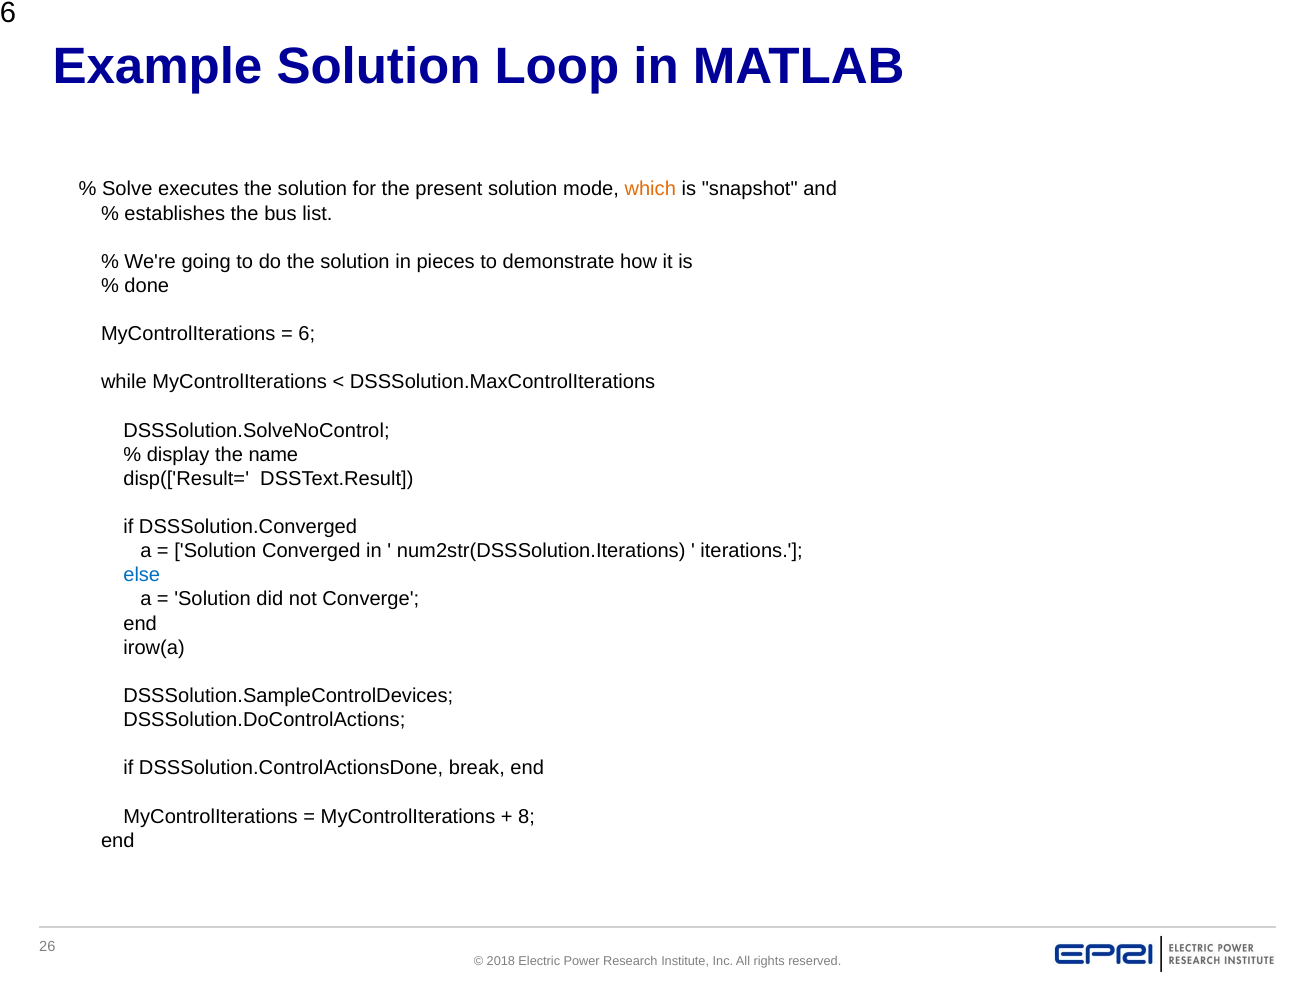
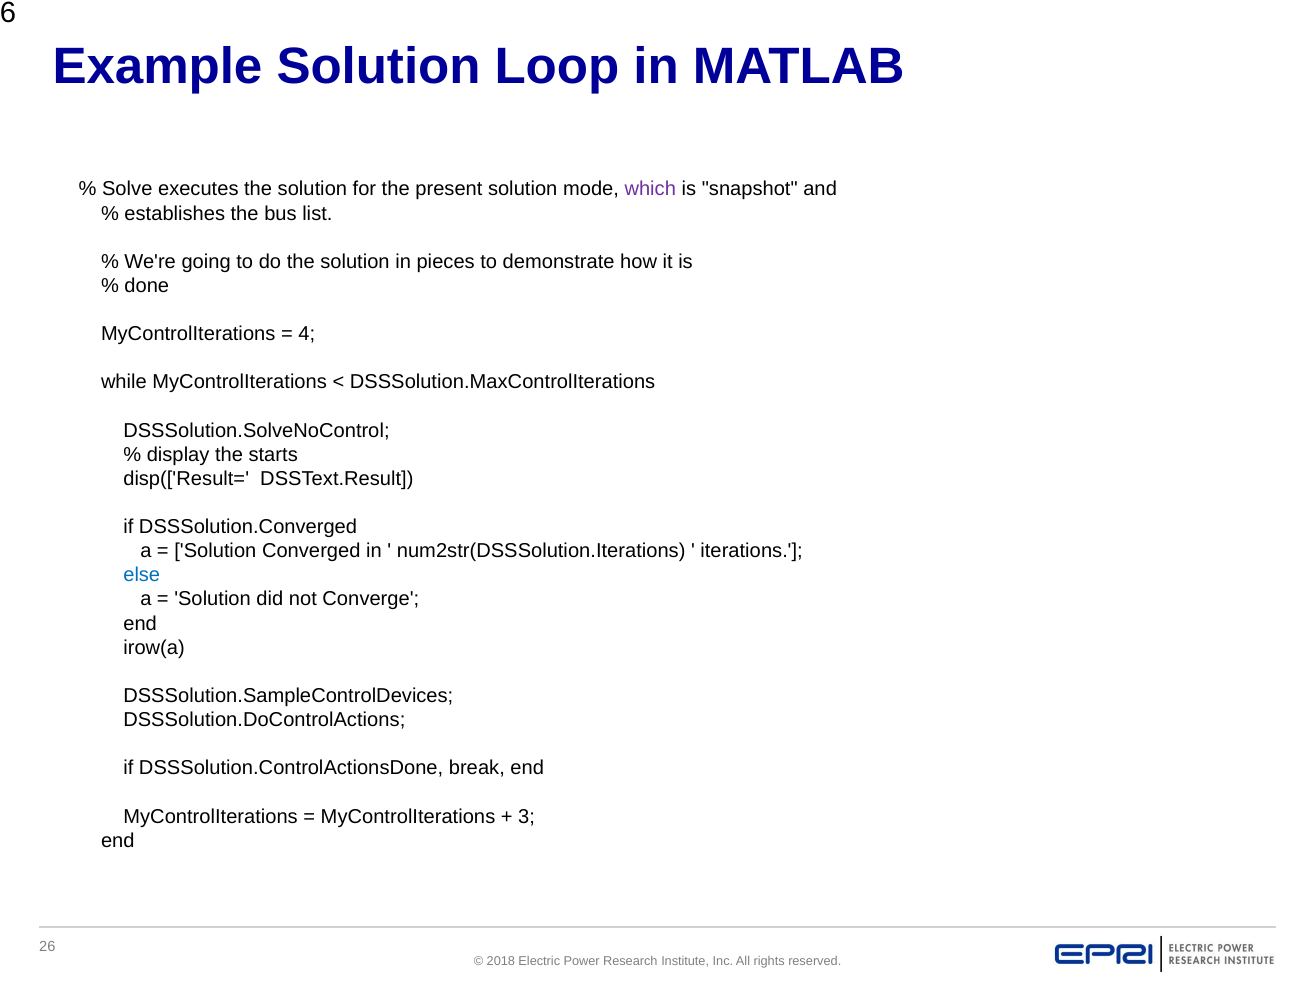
which colour: orange -> purple (650, 189)
6: 6 -> 4 (307, 334)
name: name -> starts (273, 455)
8: 8 -> 3 (527, 817)
